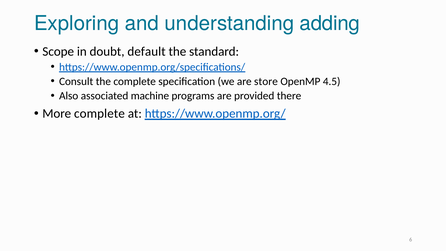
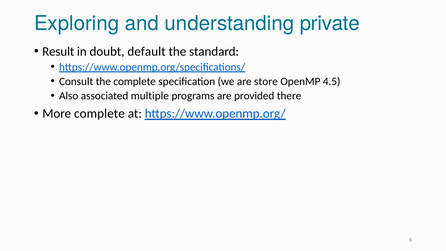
adding: adding -> private (330, 23)
Scope: Scope -> Result (58, 51)
machine: machine -> multiple (150, 96)
